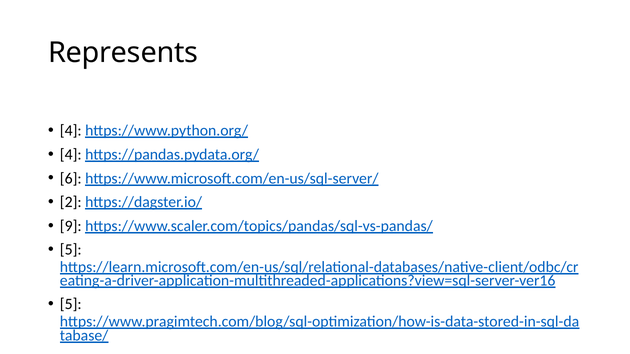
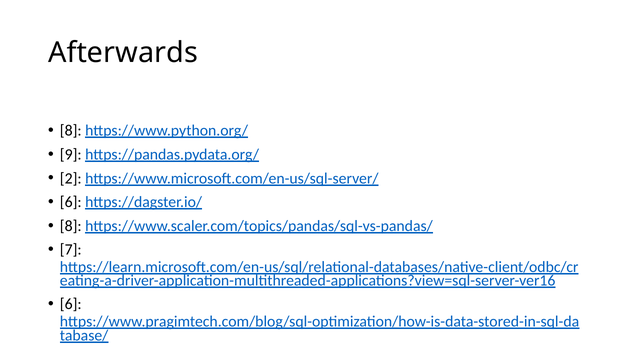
Represents: Represents -> Afterwards (123, 53)
4: 4 -> 8 (71, 131)
4: 4 -> 9 (71, 155)
6: 6 -> 2 (71, 179)
2: 2 -> 6 (71, 202)
9: 9 -> 8 (71, 226)
5: 5 -> 7 (71, 250)
5: 5 -> 6 (71, 305)
